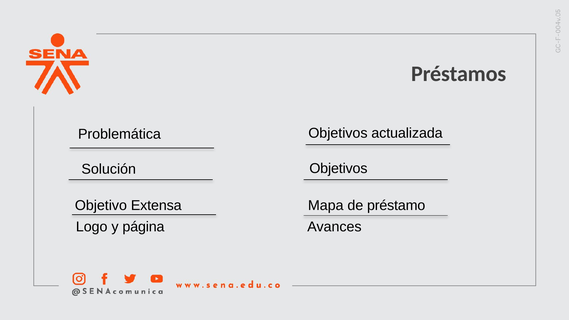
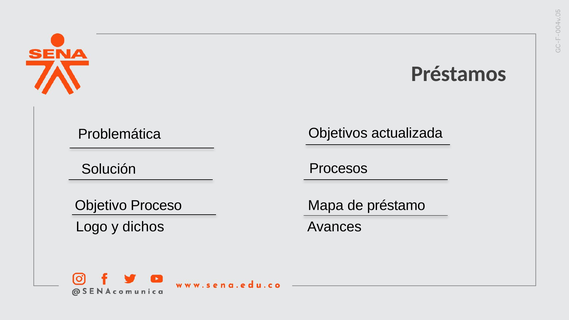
Objetivos: Objetivos -> Procesos (338, 168)
Extensa: Extensa -> Proceso (156, 205)
página: página -> dichos (143, 227)
